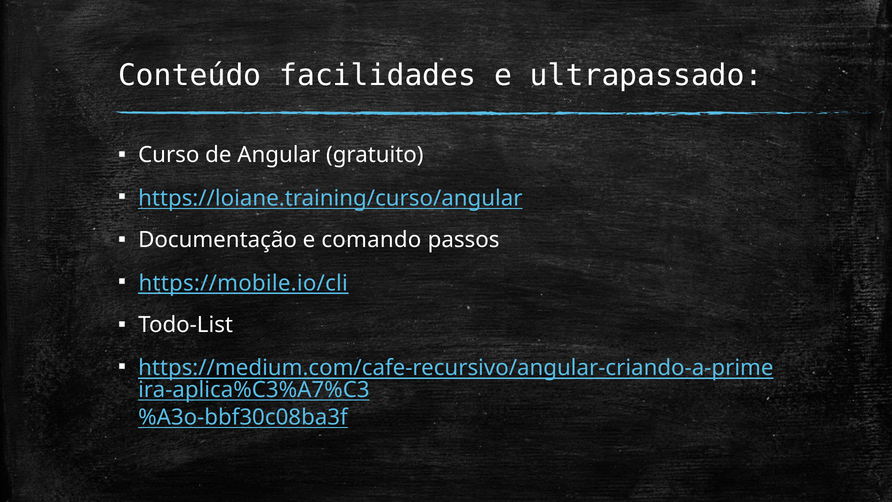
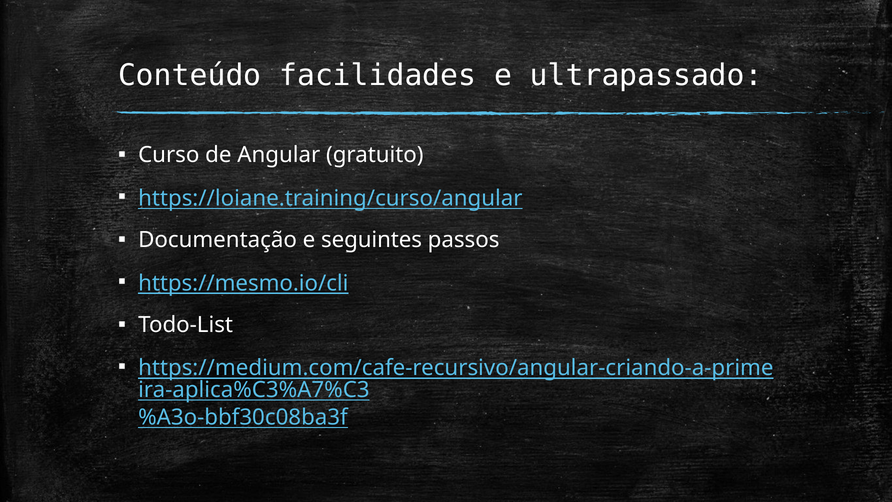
comando: comando -> seguintes (372, 240)
https://mobile.io/cli: https://mobile.io/cli -> https://mesmo.io/cli (243, 283)
